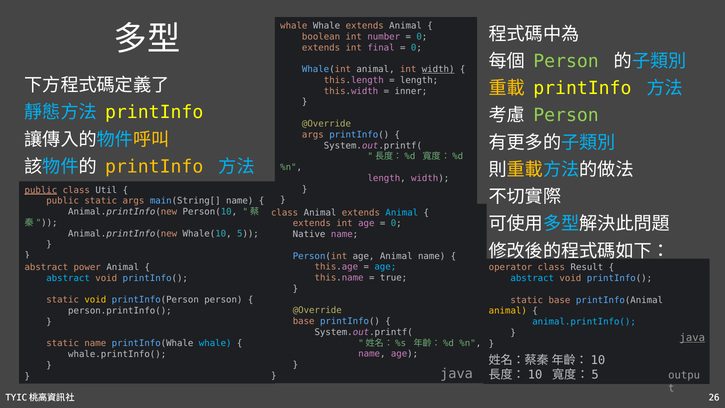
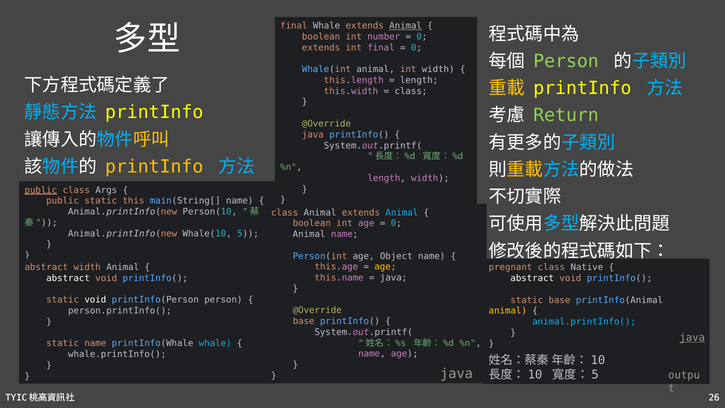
whale: whale -> final (294, 26)
Animal underline: none -> present (406, 26)
width underline: present -> none (438, 69)
inner: inner -> class (411, 91)
Person: Person -> Return (566, 115)
args: args -> java (313, 135)
Util: Util -> Args (106, 190)
static args: args -> this (133, 201)
extends: extends -> boolean (312, 223)
Native: Native -> Animal (309, 234)
age Animal: Animal -> Object (396, 256)
age colour: light blue -> yellow (385, 267)
abstract power: power -> width (87, 267)
operator: operator -> pregnant (511, 267)
Result: Result -> Native (587, 267)
true: true -> java (394, 278)
abstract colour: light blue -> white (68, 278)
abstract colour: light blue -> white (532, 278)
void colour: yellow -> white (95, 300)
